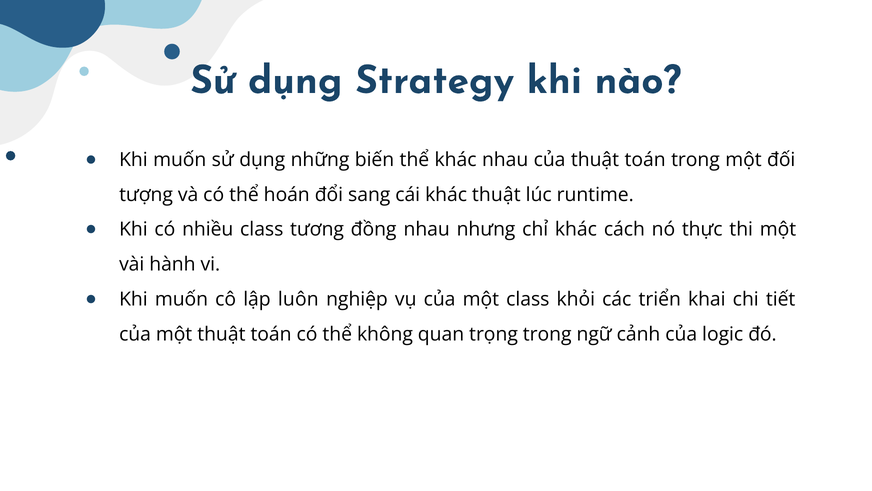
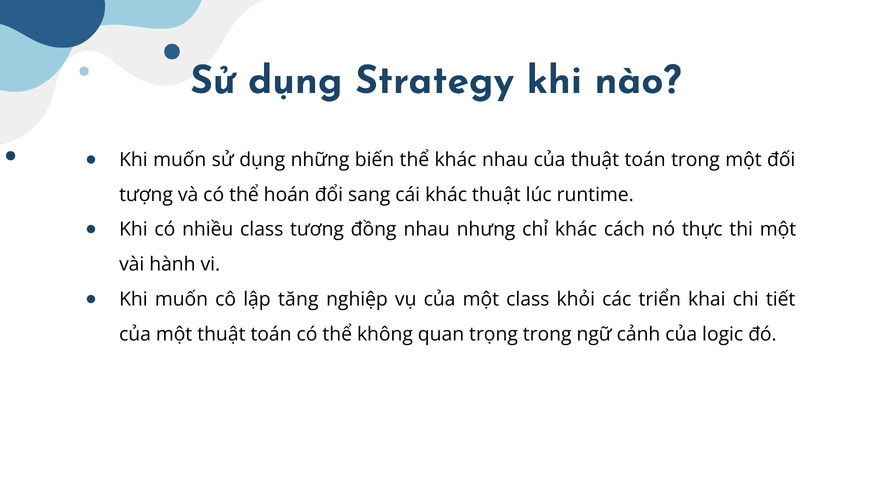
luôn: luôn -> tăng (298, 299)
